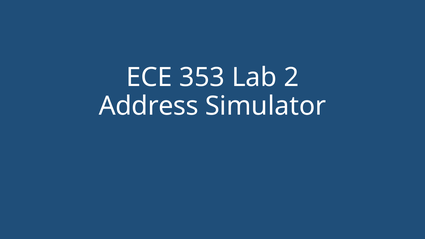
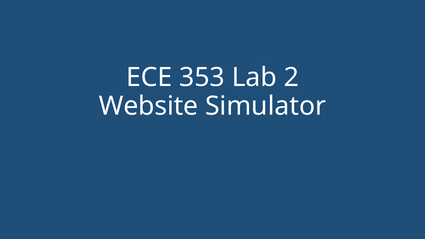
Address: Address -> Website (149, 106)
